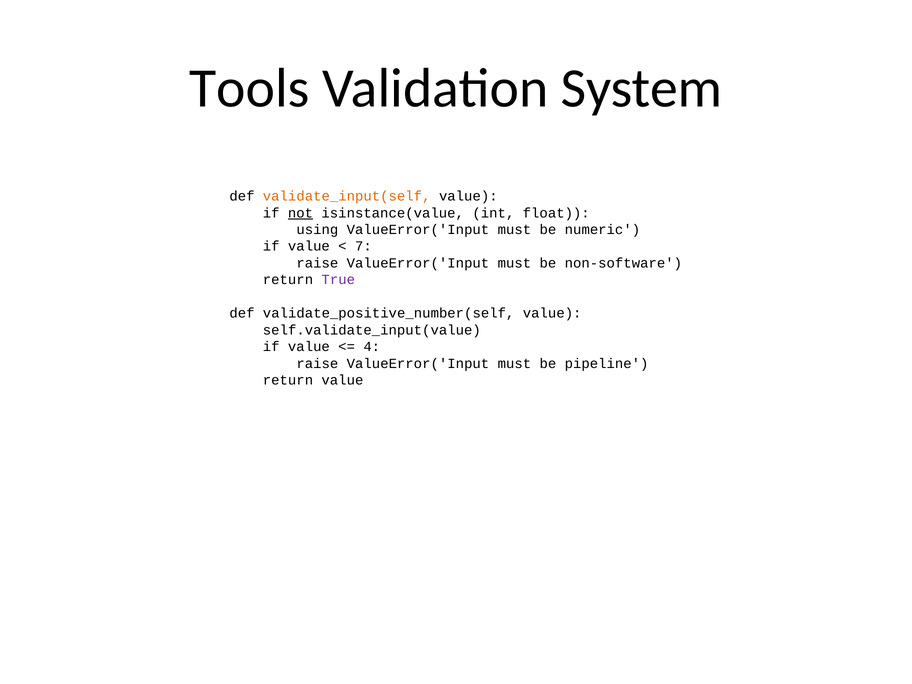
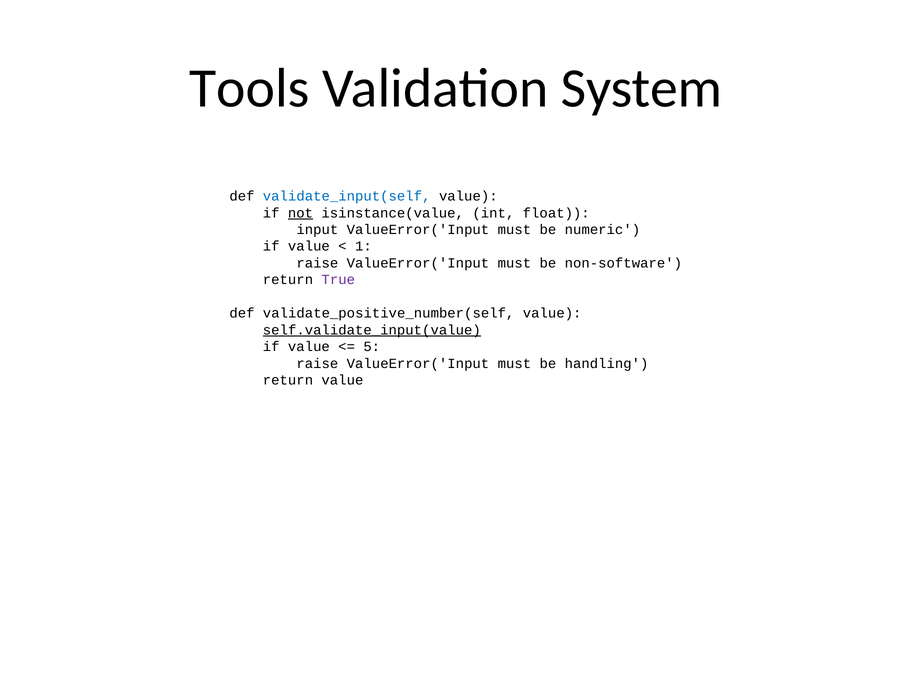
validate_input(self colour: orange -> blue (347, 196)
using: using -> input (317, 230)
7: 7 -> 1 (363, 246)
self.validate_input(value underline: none -> present (372, 330)
4: 4 -> 5 (372, 347)
pipeline: pipeline -> handling (607, 364)
